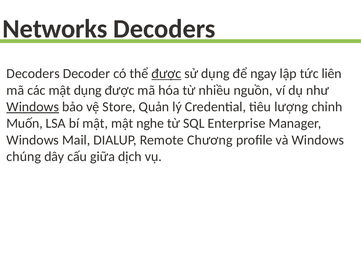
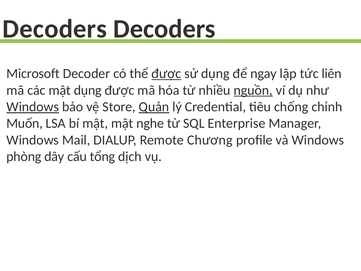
Networks: Networks -> Decoders (55, 29)
Decoders: Decoders -> Microsoft (33, 74)
nguồn underline: none -> present (253, 90)
Quản underline: none -> present (154, 107)
lượng: lượng -> chống (291, 107)
chúng: chúng -> phòng (24, 157)
giữa: giữa -> tổng (103, 157)
